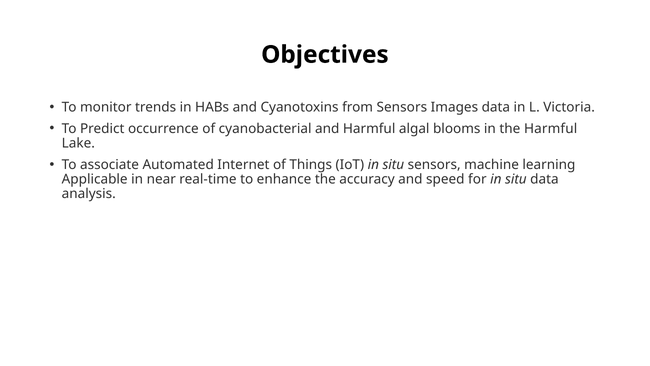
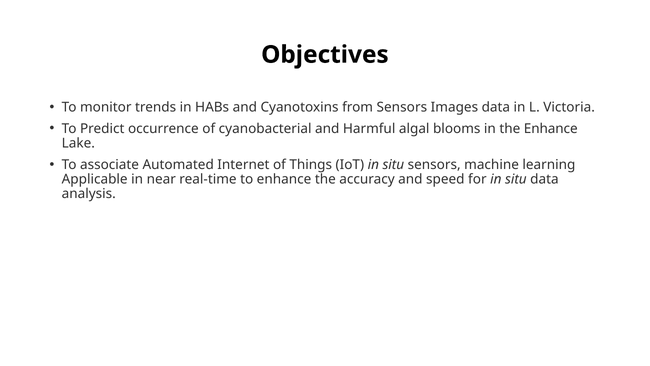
the Harmful: Harmful -> Enhance (551, 128)
